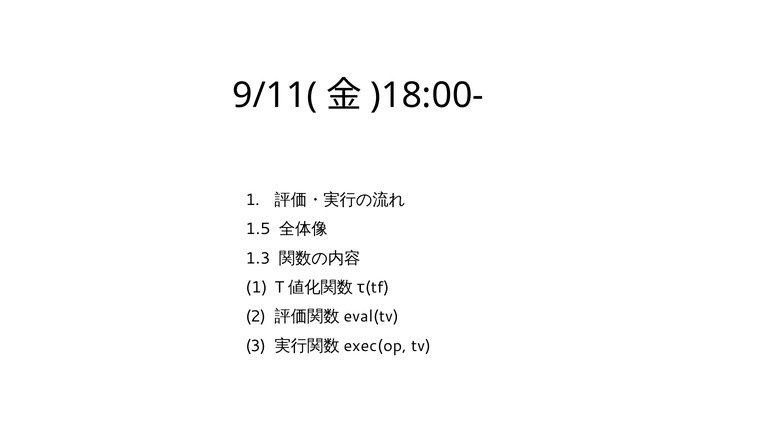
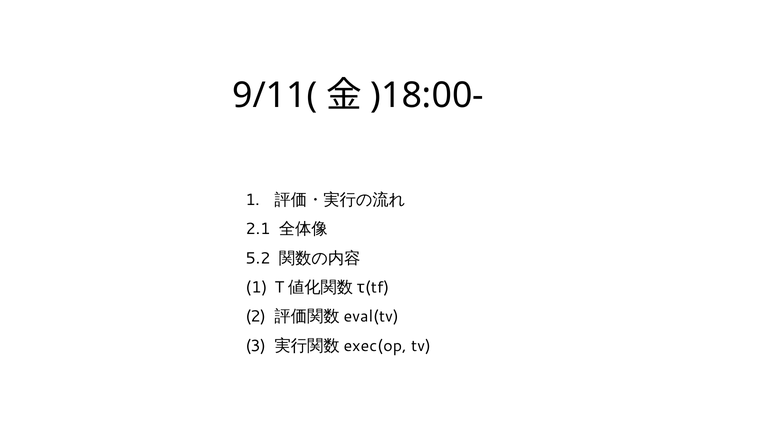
1.5: 1.5 -> 2.1 (258, 229)
1.3: 1.3 -> 5.2 (258, 258)
